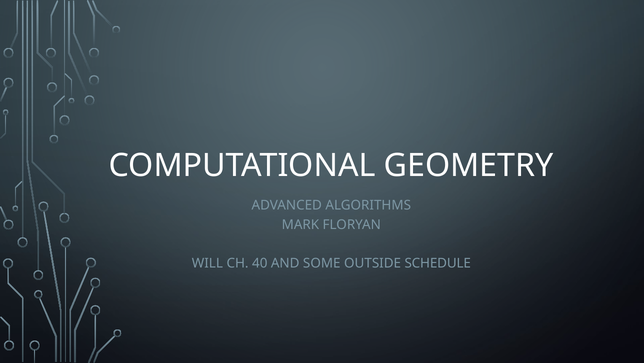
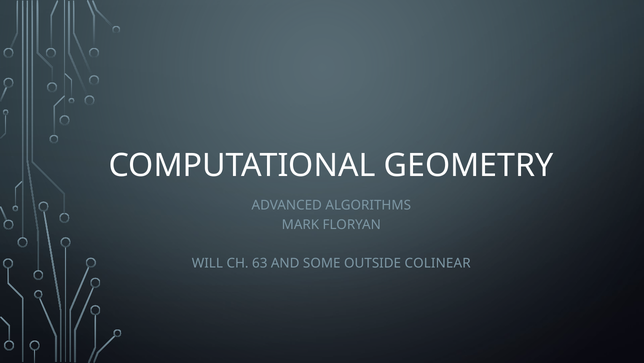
40: 40 -> 63 (260, 263)
SCHEDULE: SCHEDULE -> COLINEAR (438, 263)
